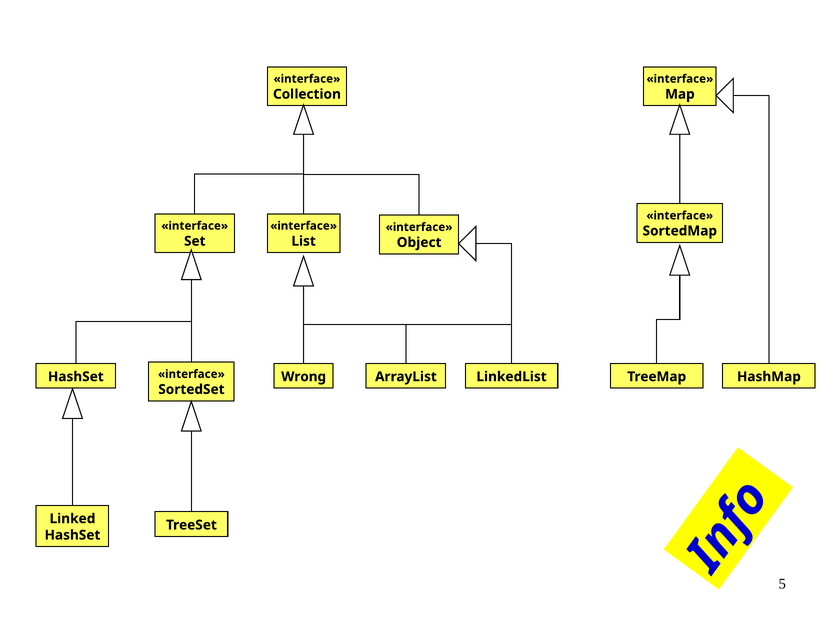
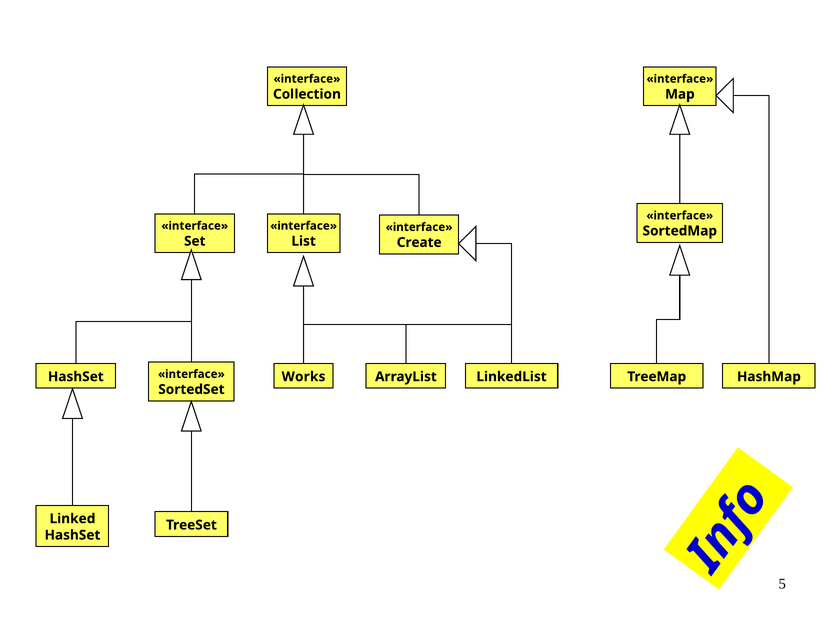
Object: Object -> Create (419, 243)
Wrong: Wrong -> Works (304, 377)
